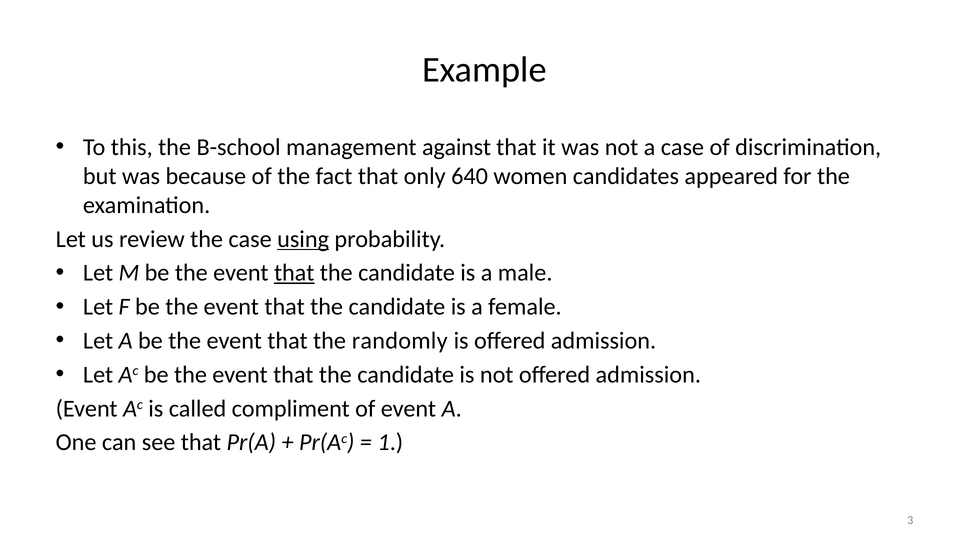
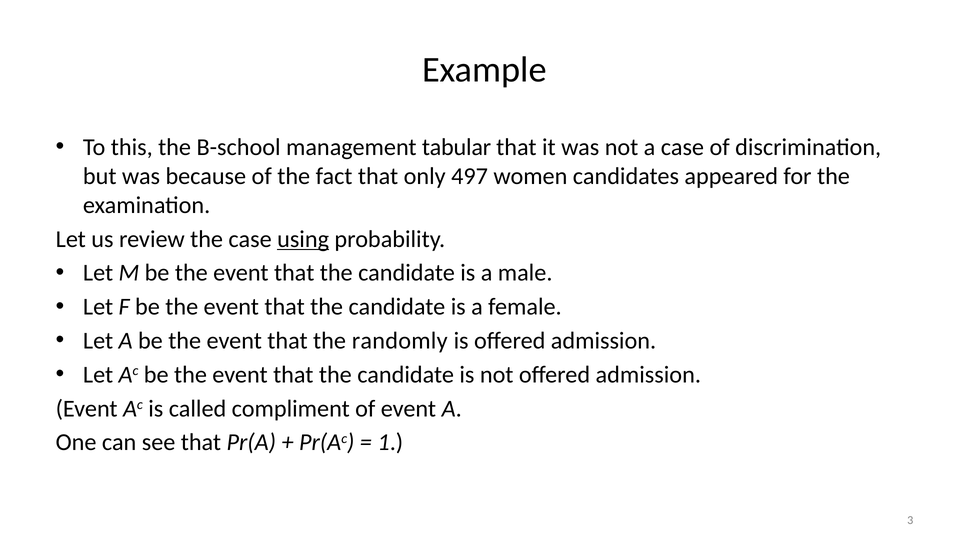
against: against -> tabular (457, 147)
640: 640 -> 497 (470, 176)
that underline: present -> none (294, 273)
